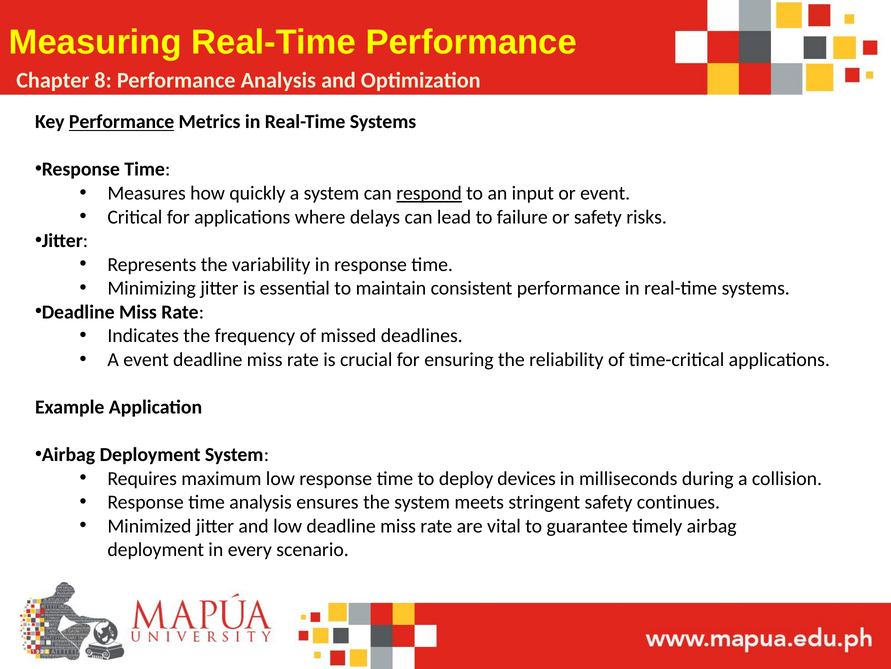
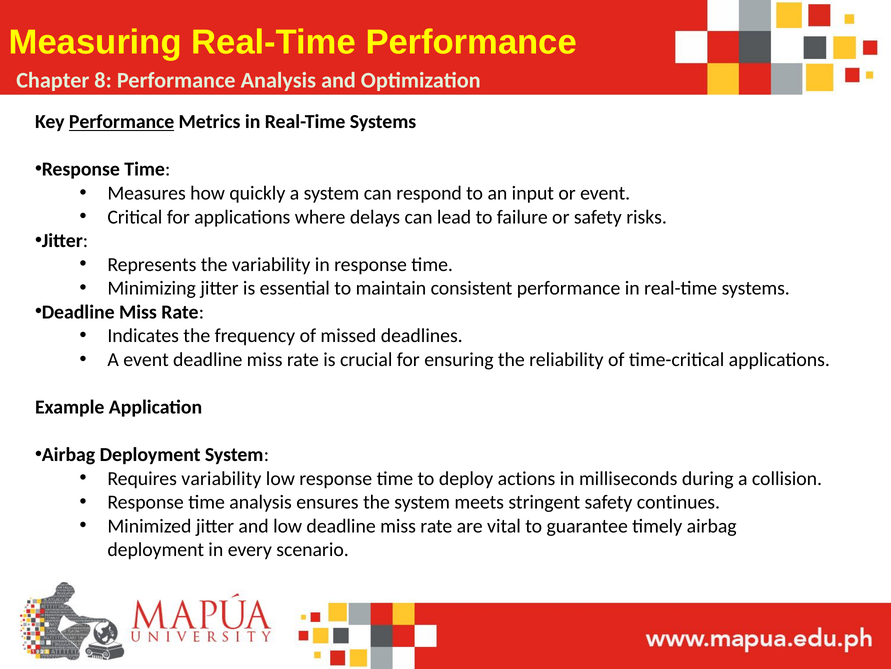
respond underline: present -> none (429, 193)
Requires maximum: maximum -> variability (221, 478)
devices: devices -> actions (526, 478)
